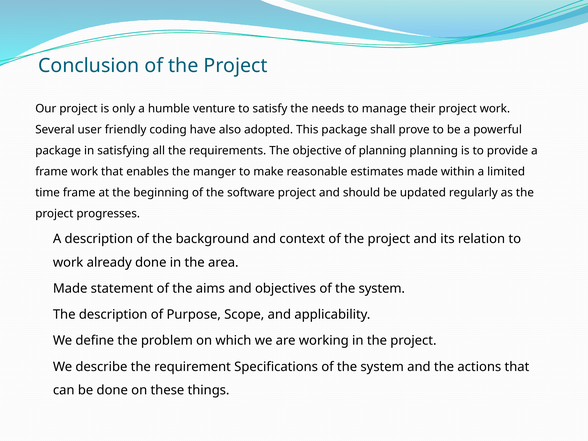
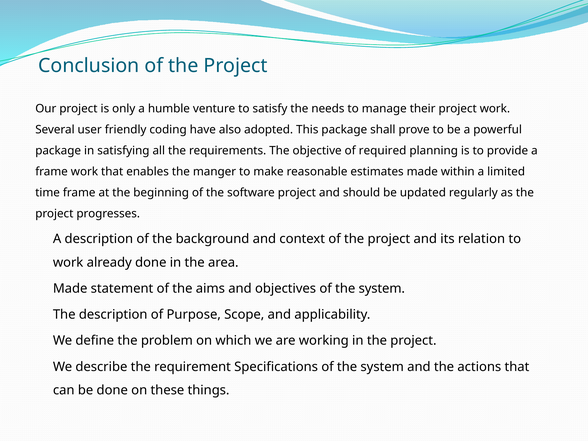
of planning: planning -> required (383, 151)
